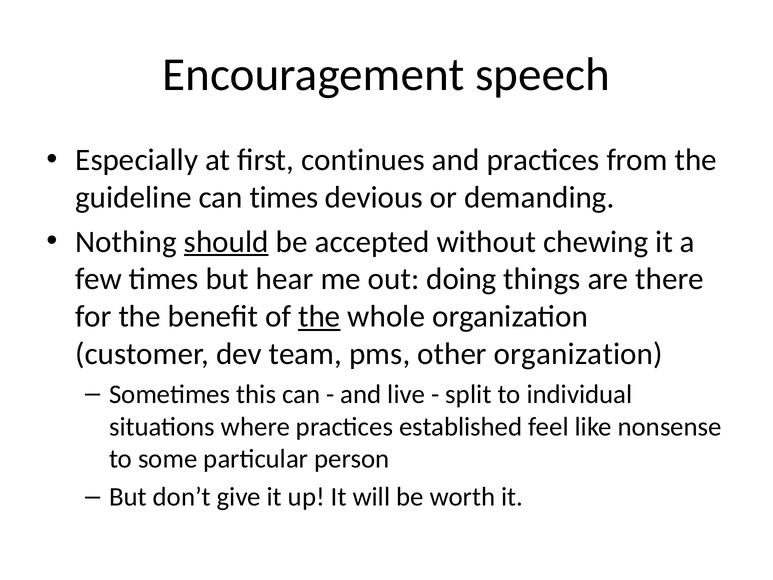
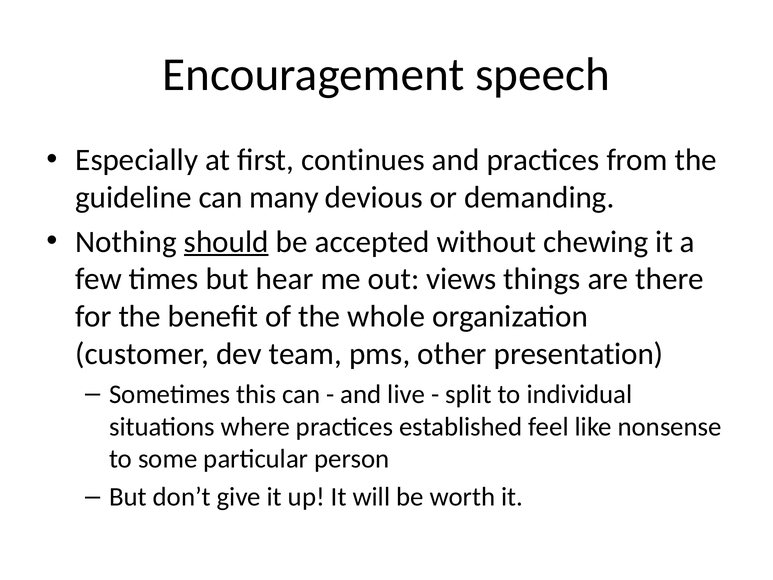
can times: times -> many (284, 197)
doing: doing -> views (461, 279)
the underline: present -> none (319, 316)
other organization: organization -> presentation (579, 354)
